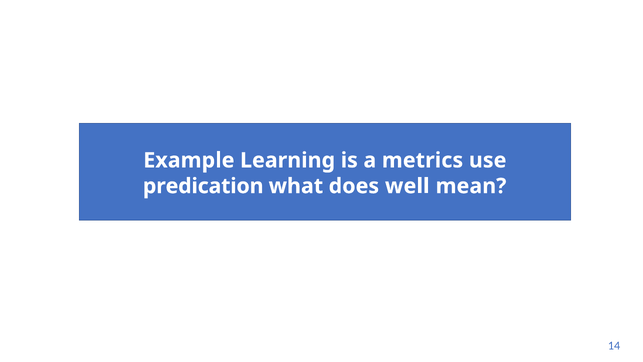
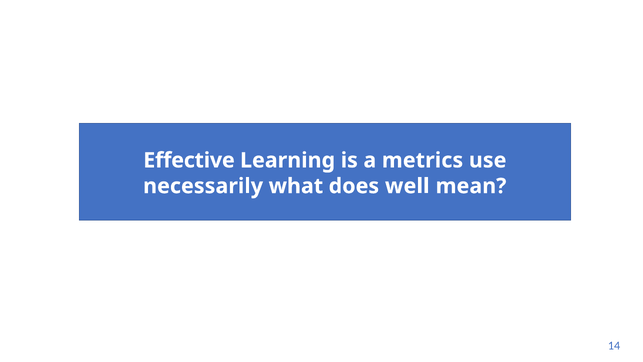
Example: Example -> Effective (189, 160)
predication: predication -> necessarily (203, 186)
